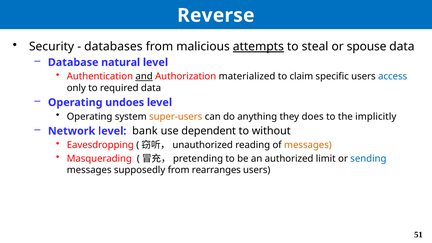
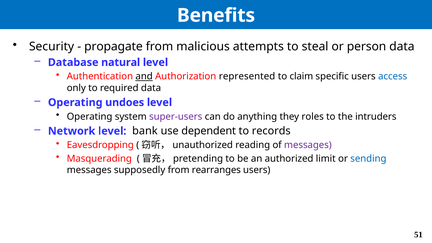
Reverse: Reverse -> Benefits (216, 15)
databases: databases -> propagate (113, 47)
attempts underline: present -> none (258, 47)
spouse: spouse -> person (367, 47)
materialized: materialized -> represented (247, 76)
super-users colour: orange -> purple (176, 117)
does: does -> roles (313, 117)
implicitly: implicitly -> intruders (376, 117)
without: without -> records (271, 131)
messages colour: orange -> purple (308, 145)
